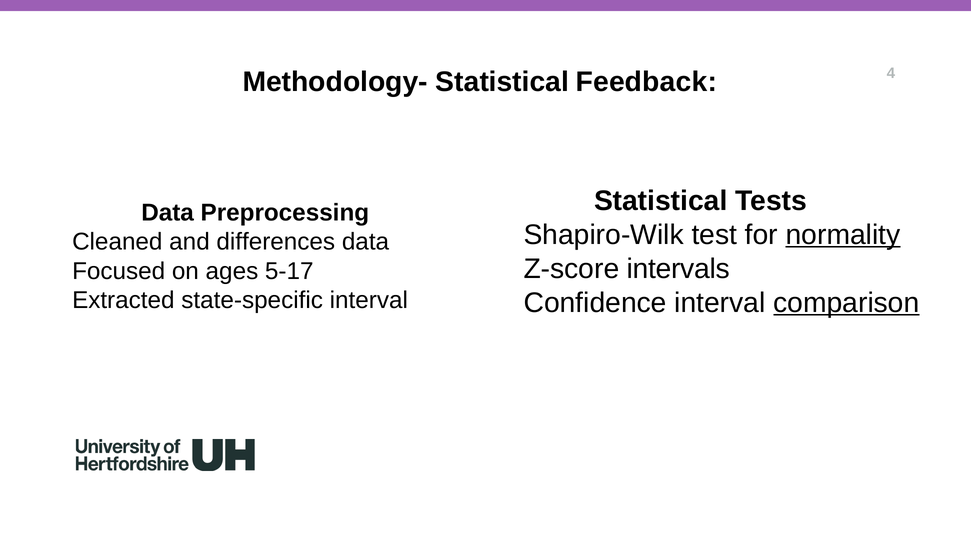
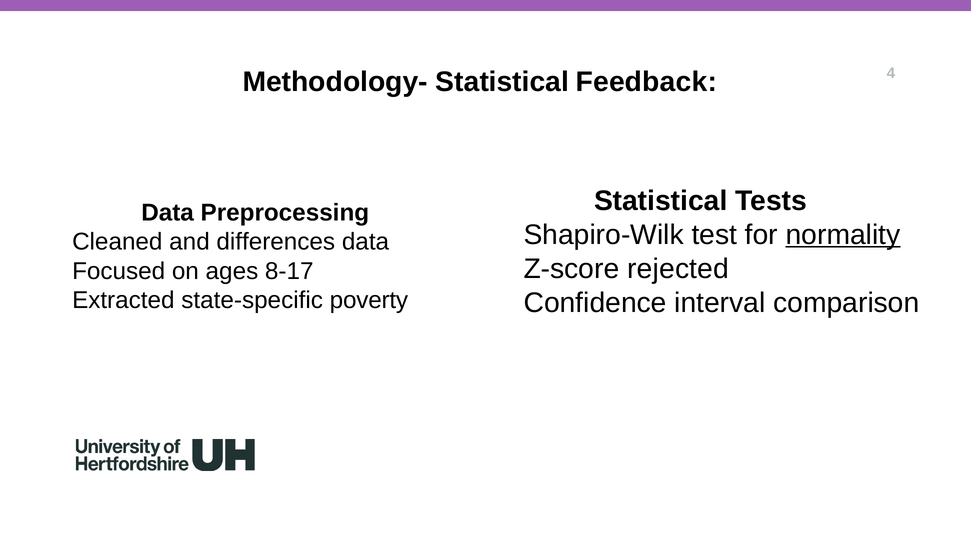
intervals: intervals -> rejected (678, 269)
5-17: 5-17 -> 8-17 (289, 271)
state-specific interval: interval -> poverty (369, 300)
comparison underline: present -> none (846, 303)
